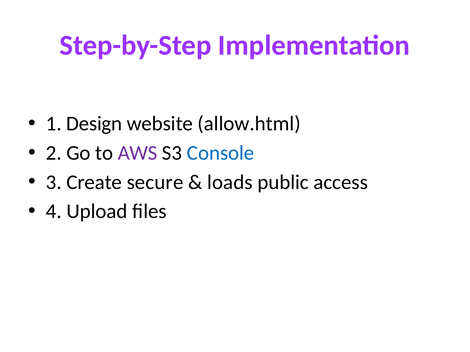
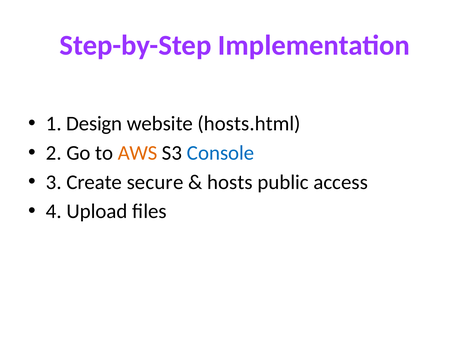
allow.html: allow.html -> hosts.html (249, 124)
AWS colour: purple -> orange (138, 153)
loads: loads -> hosts (230, 182)
